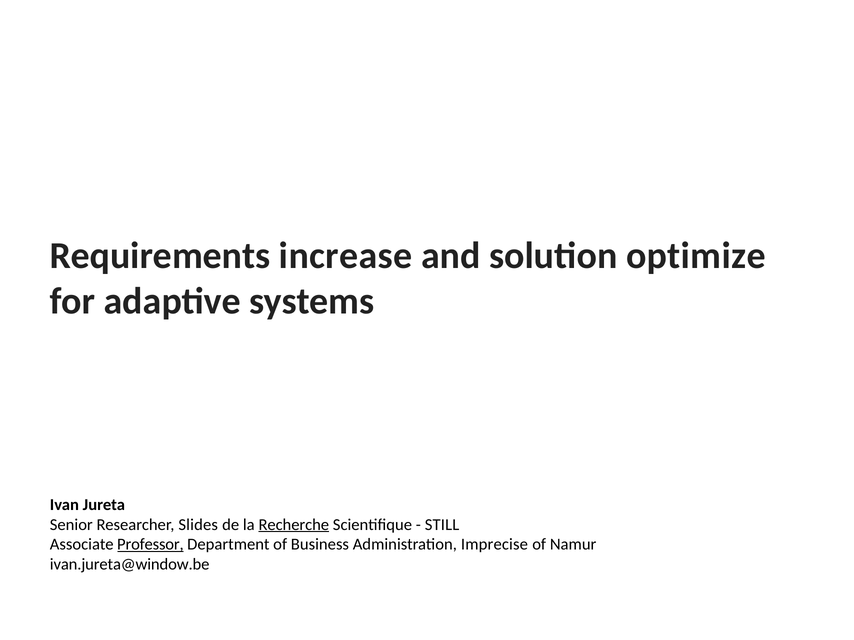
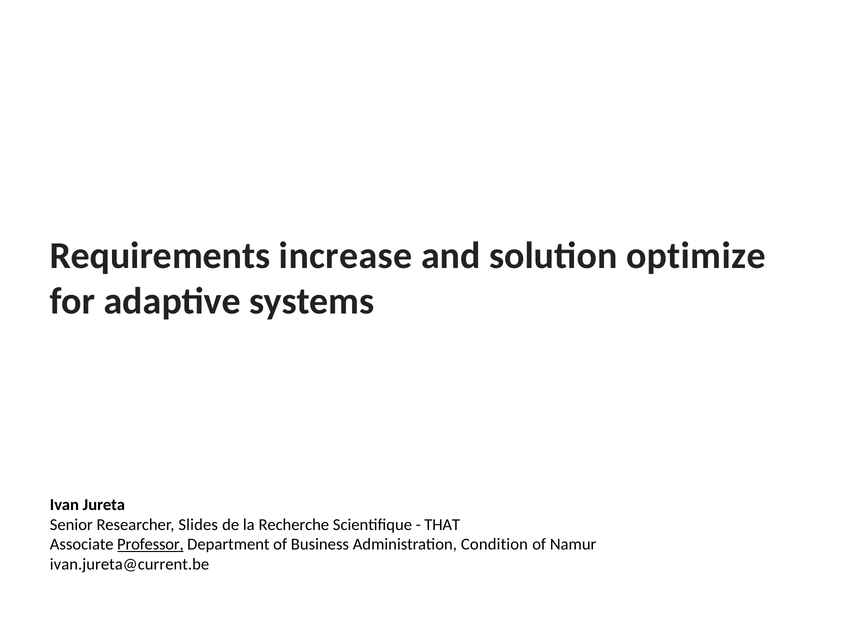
Recherche underline: present -> none (294, 525)
STILL: STILL -> THAT (442, 525)
Imprecise: Imprecise -> Condition (494, 545)
ivan.jureta@window.be: ivan.jureta@window.be -> ivan.jureta@current.be (130, 565)
